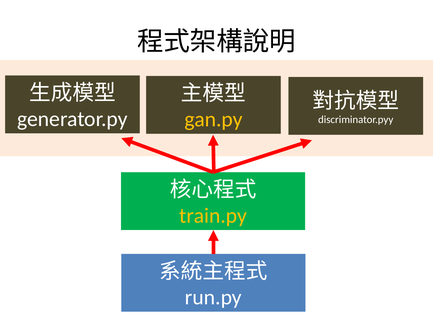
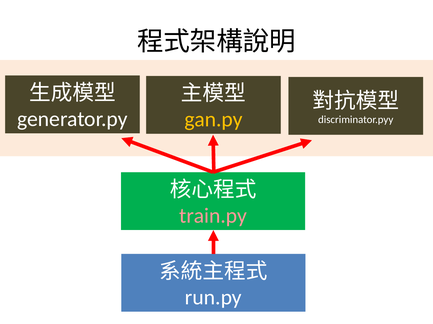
train.py colour: yellow -> pink (213, 216)
